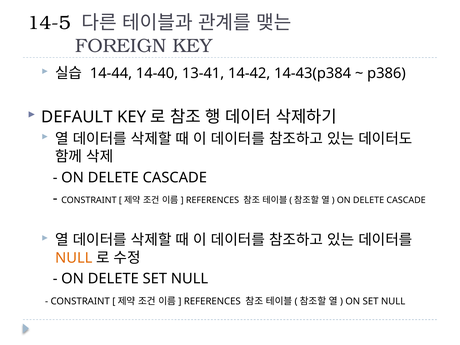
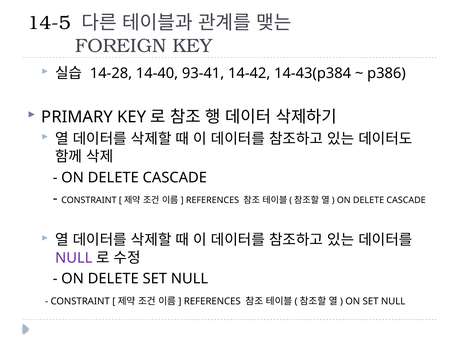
14-44: 14-44 -> 14-28 (111, 73)
13-41: 13-41 -> 93-41 (203, 73)
DEFAULT: DEFAULT -> PRIMARY (77, 117)
NULL colour: orange -> purple (74, 258)
